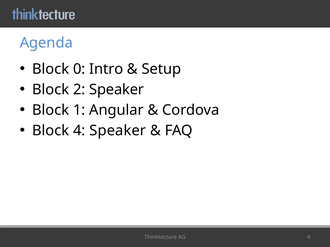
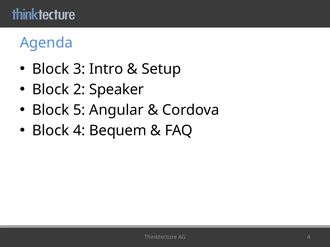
0: 0 -> 3 (79, 69)
1: 1 -> 5 (79, 110)
4 Speaker: Speaker -> Bequem (118, 131)
